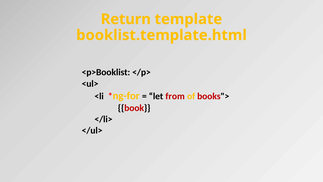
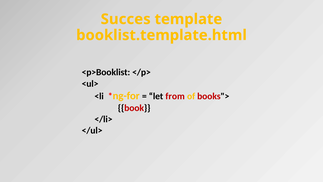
Return: Return -> Succes (126, 19)
